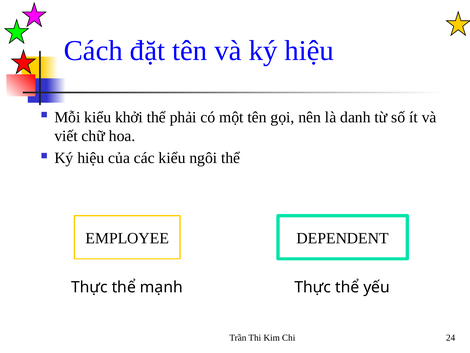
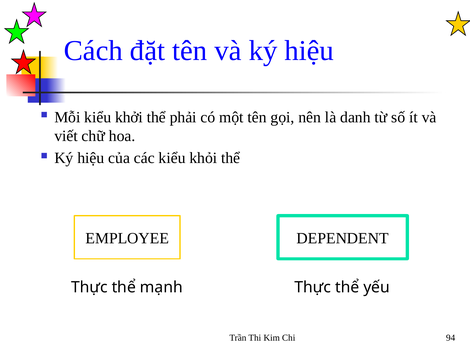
ngôi: ngôi -> khỏi (203, 158)
24: 24 -> 94 (451, 337)
